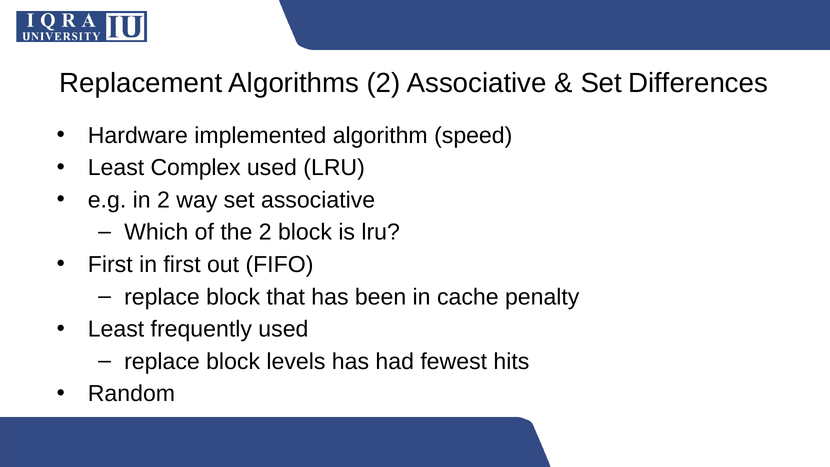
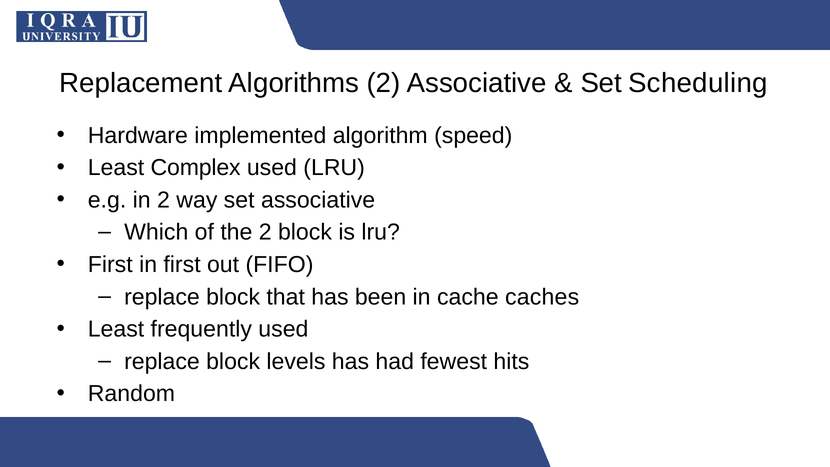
Differences: Differences -> Scheduling (698, 83)
penalty: penalty -> caches (542, 297)
